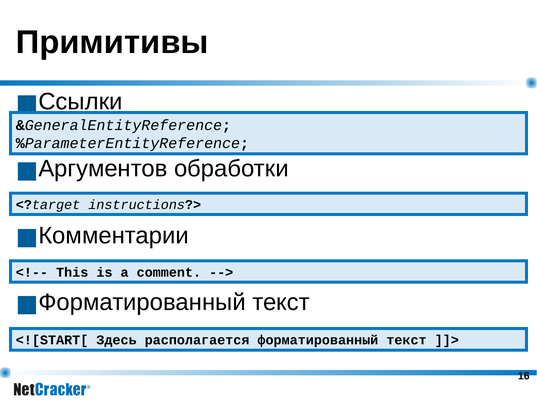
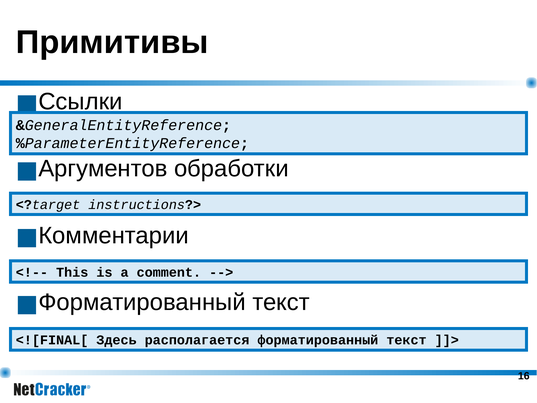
<![START[: <![START[ -> <![FINAL[ (52, 340)
